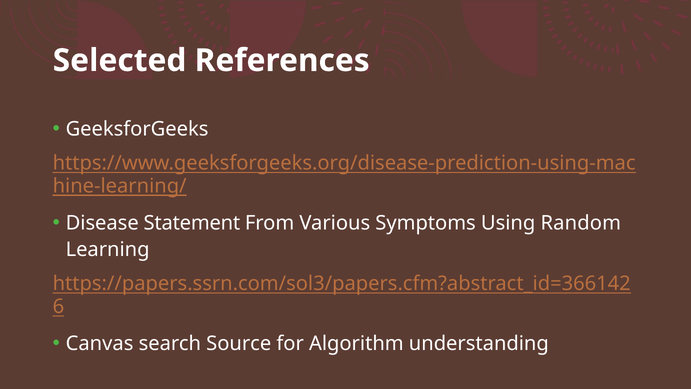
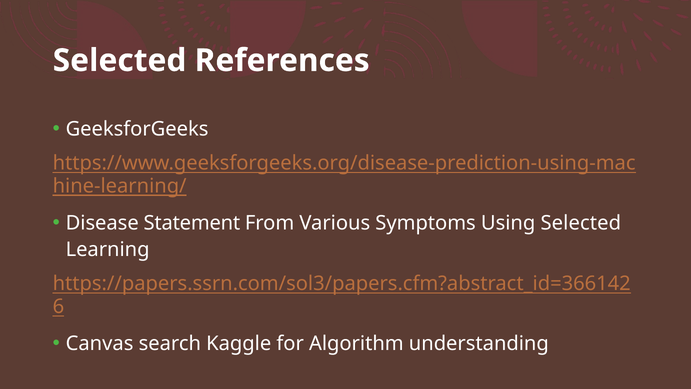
Using Random: Random -> Selected (581, 223)
Source: Source -> Kaggle (239, 343)
